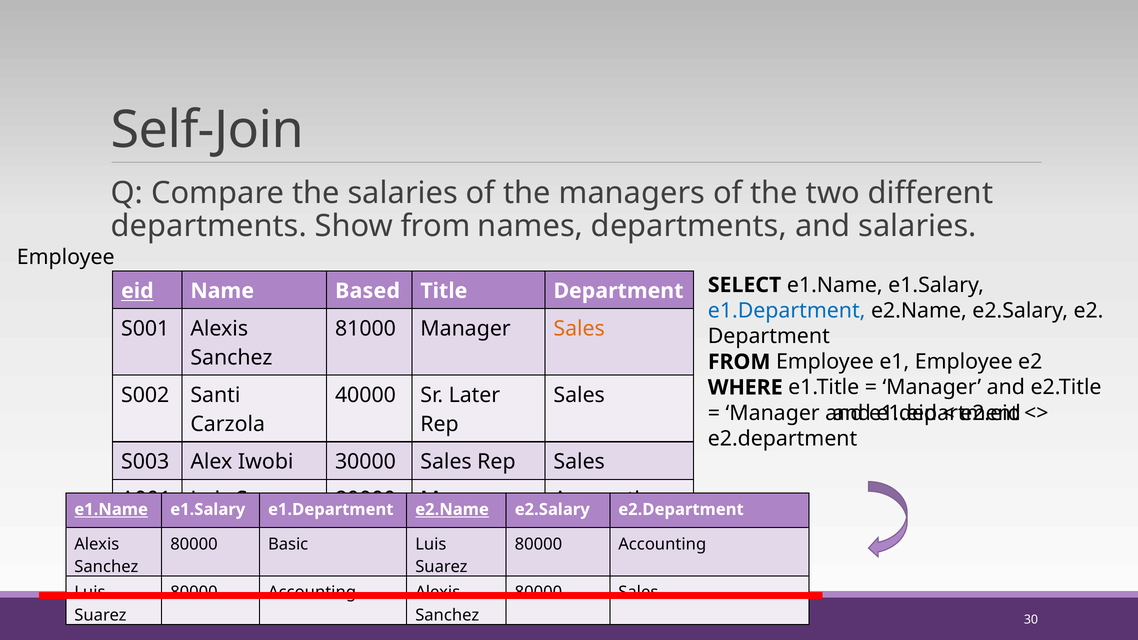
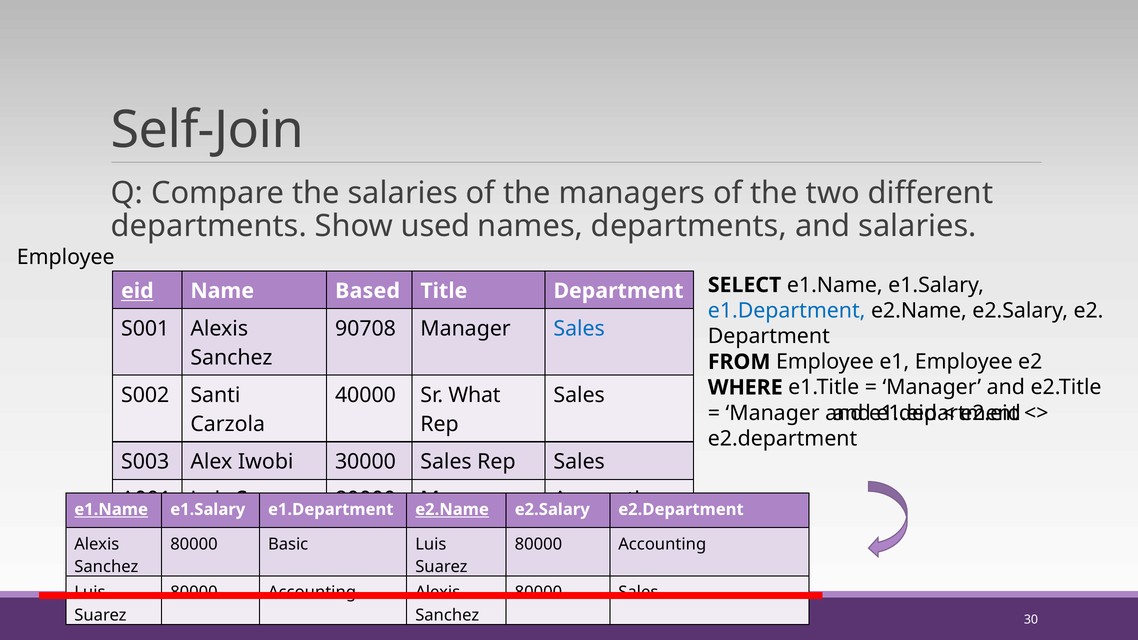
Show from: from -> used (435, 226)
81000: 81000 -> 90708 (365, 329)
Sales colour: orange -> blue (579, 329)
Later: Later -> What (474, 395)
